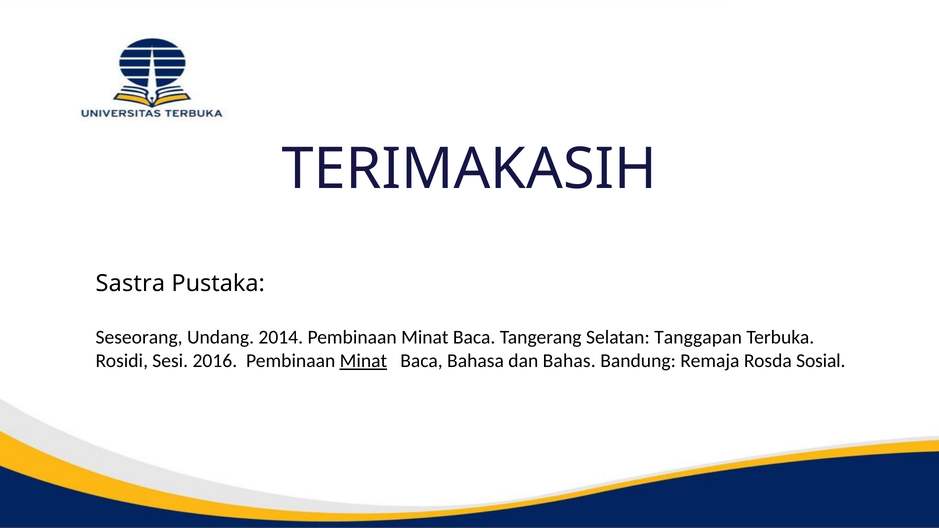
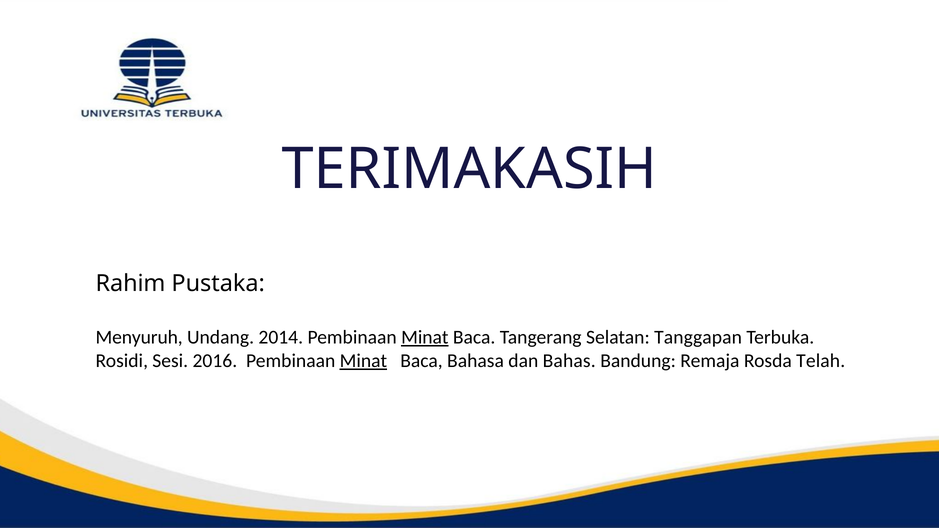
Sastra: Sastra -> Rahim (131, 284)
Seseorang: Seseorang -> Menyuruh (139, 337)
Minat underline: none -> present (425, 337)
Sosial: Sosial -> Telah (821, 361)
